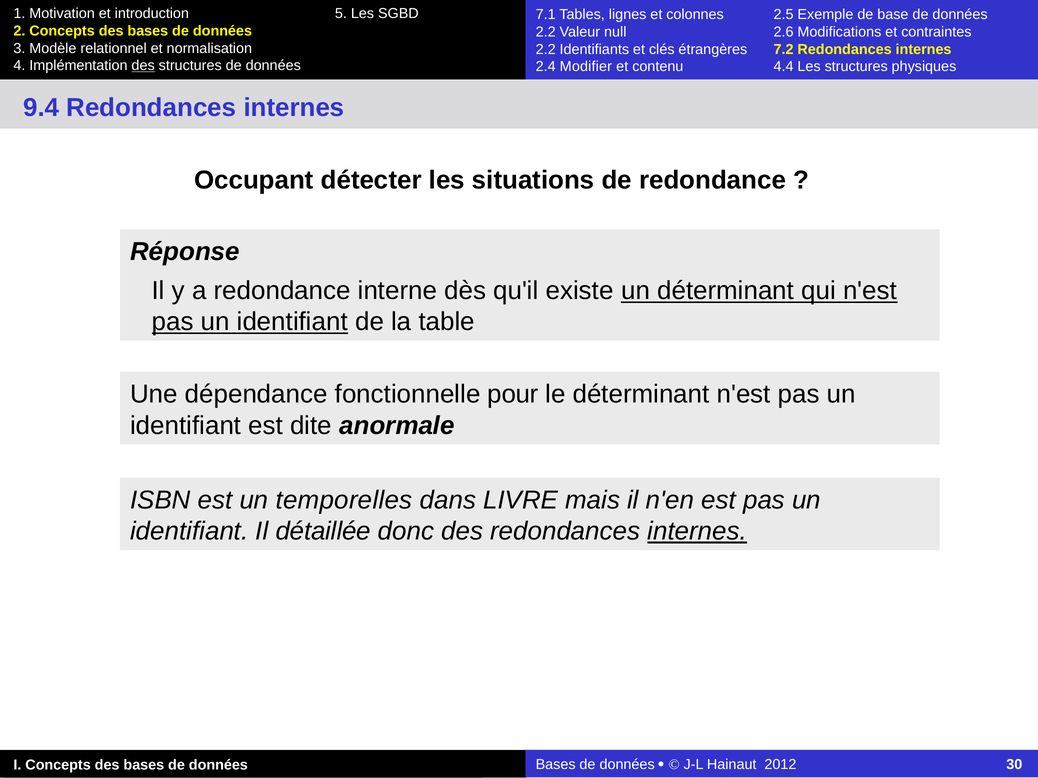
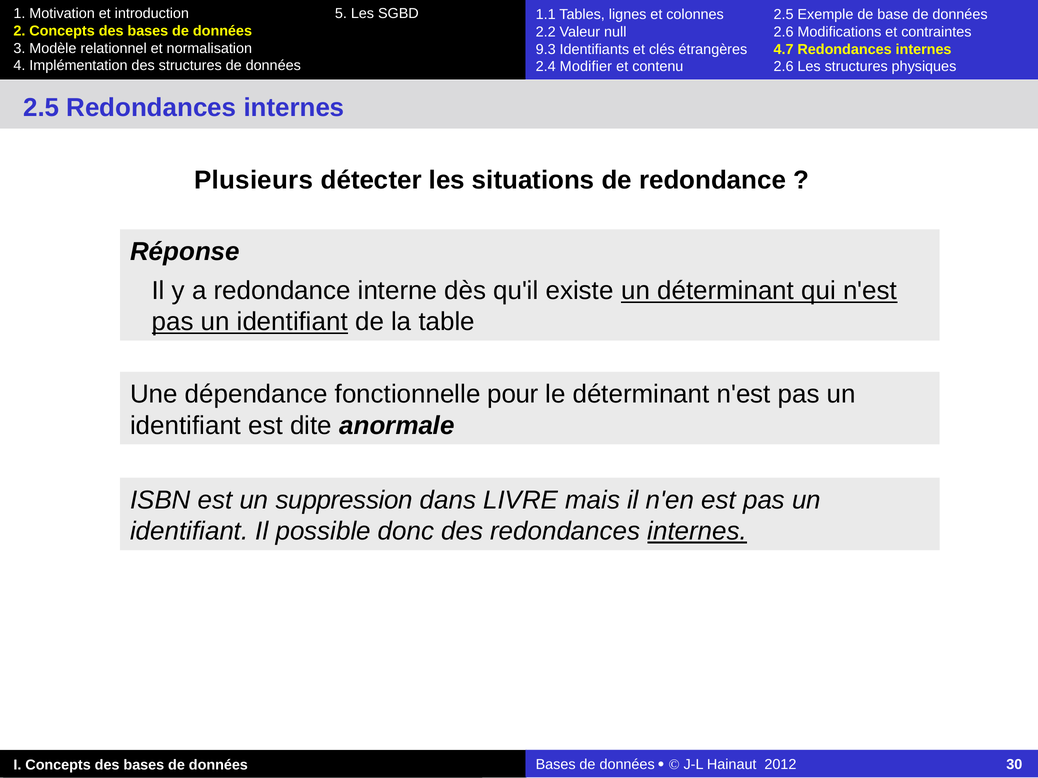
7.1: 7.1 -> 1.1 (546, 15)
2.2: 2.2 -> 9.3 (546, 49)
7.2: 7.2 -> 4.7 (784, 49)
des underline: present -> none (143, 66)
contenu 4.4: 4.4 -> 2.6 (784, 67)
9.4: 9.4 -> 2.5 (41, 108)
Occupant: Occupant -> Plusieurs (254, 180)
temporelles: temporelles -> suppression (344, 501)
détaillée: détaillée -> possible (323, 532)
